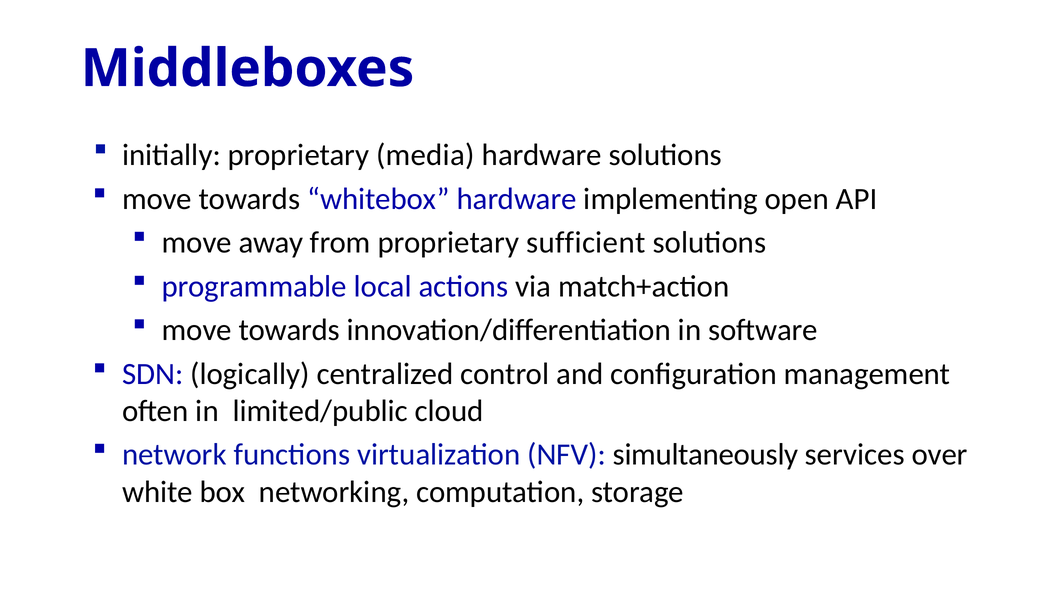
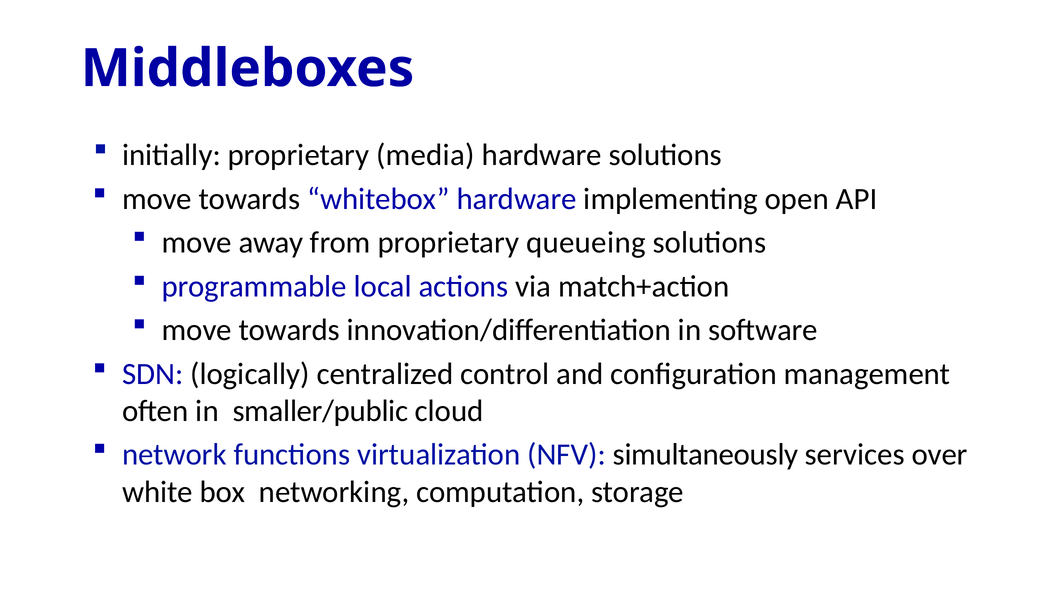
sufficient: sufficient -> queueing (586, 243)
limited/public: limited/public -> smaller/public (320, 411)
